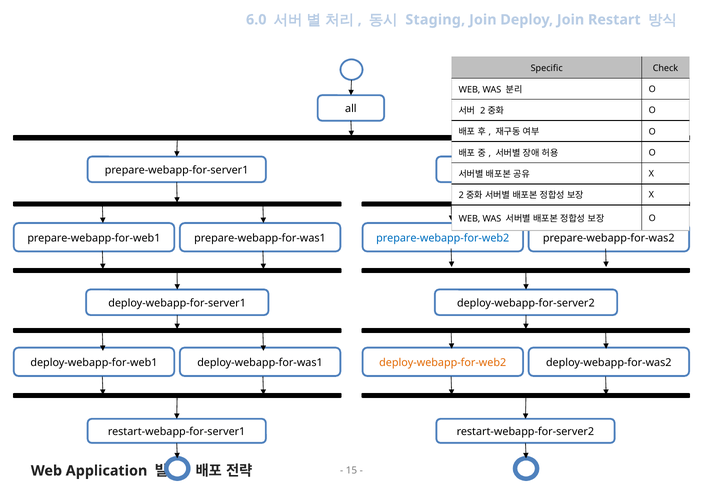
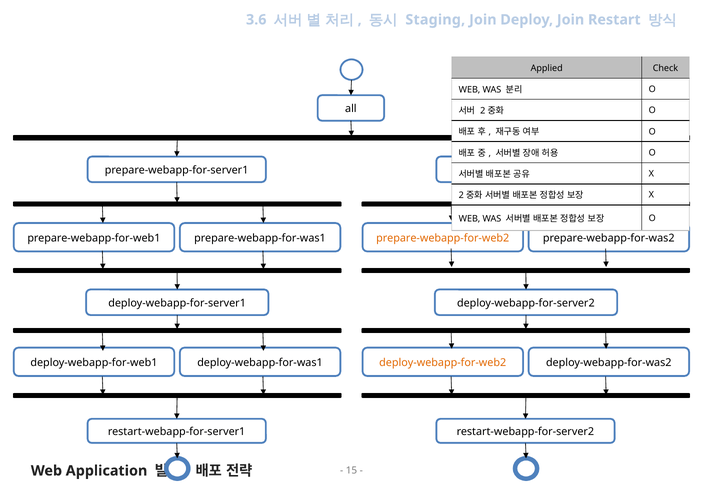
6.0: 6.0 -> 3.6 (256, 20)
Specific: Specific -> Applied (547, 68)
prepare-webapp-for-web2 colour: blue -> orange (443, 238)
